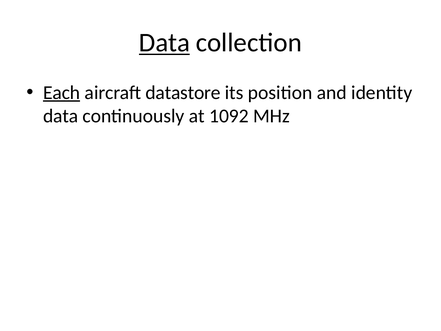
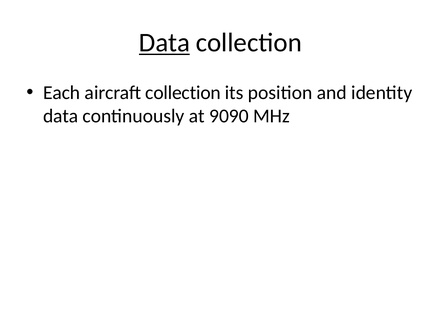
Each underline: present -> none (62, 93)
aircraft datastore: datastore -> collection (183, 93)
1092: 1092 -> 9090 (229, 116)
